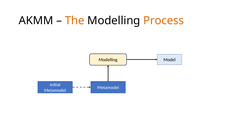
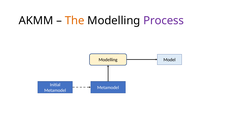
Process colour: orange -> purple (164, 21)
